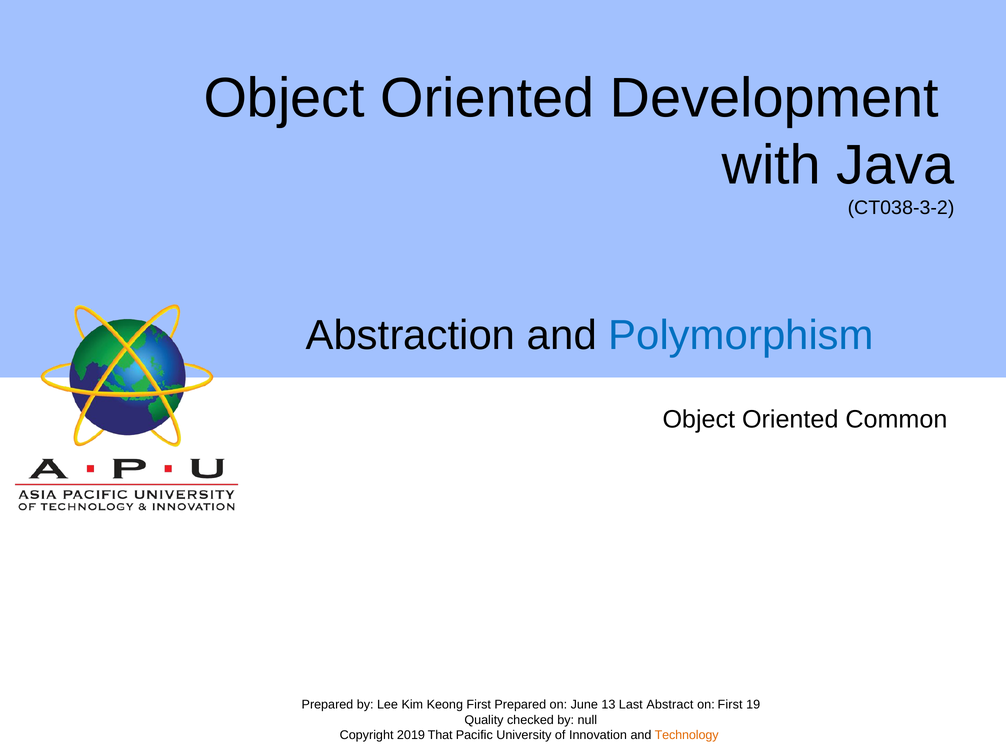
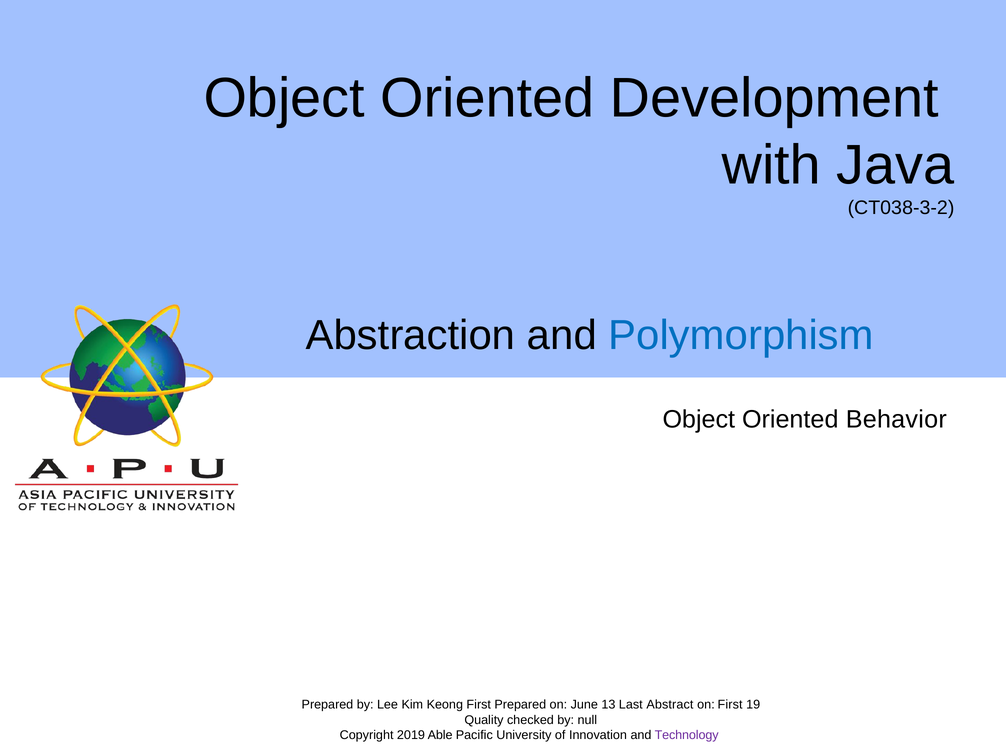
Common: Common -> Behavior (896, 419)
That: That -> Able (440, 735)
Technology colour: orange -> purple (687, 735)
